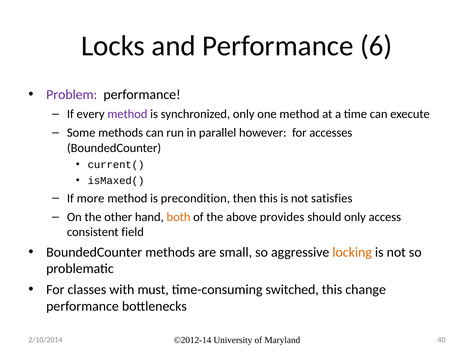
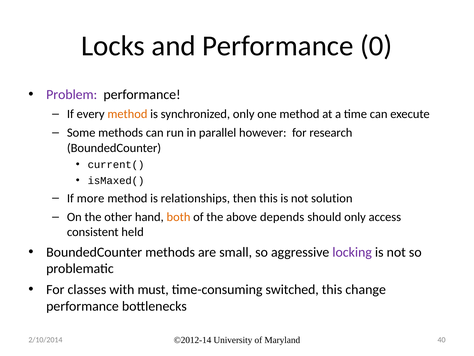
6: 6 -> 0 (376, 46)
method colour: purple -> orange (127, 114)
accesses: accesses -> research (331, 133)
precondition: precondition -> relationships (195, 198)
satisfies: satisfies -> solution (332, 198)
provides: provides -> depends (282, 217)
field: field -> held (133, 232)
locking colour: orange -> purple (352, 252)
